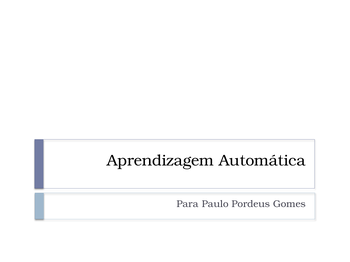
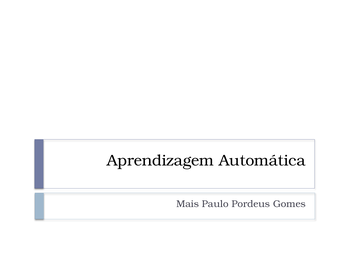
Para: Para -> Mais (188, 204)
